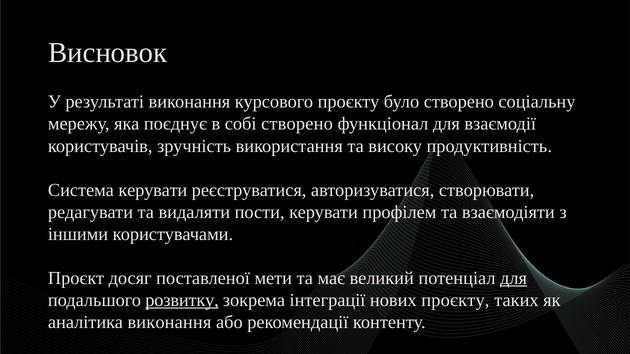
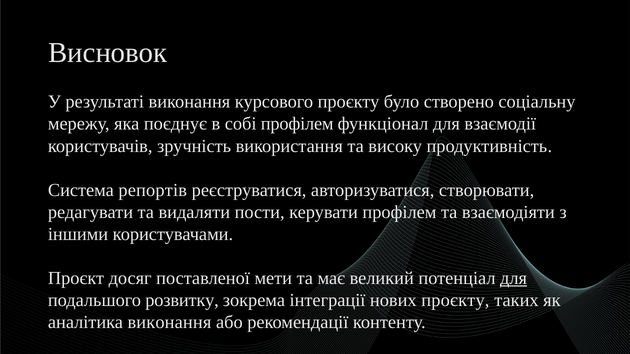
собі створено: створено -> профілем (297, 124)
Система керувати: керувати -> репортів (153, 190)
розвитку underline: present -> none (182, 301)
